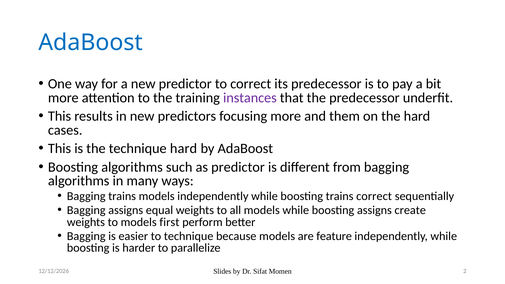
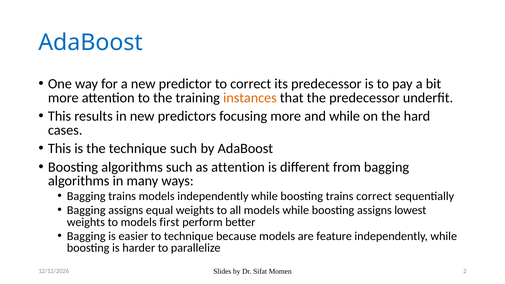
instances colour: purple -> orange (250, 98)
and them: them -> while (345, 116)
technique hard: hard -> such (184, 149)
as predictor: predictor -> attention (238, 167)
create: create -> lowest (410, 210)
